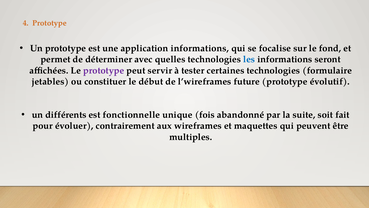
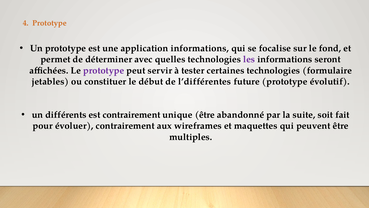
les colour: blue -> purple (249, 59)
l’wireframes: l’wireframes -> l’différentes (205, 81)
est fonctionnelle: fonctionnelle -> contrairement (131, 115)
unique fois: fois -> être (205, 115)
